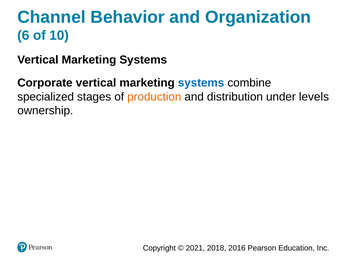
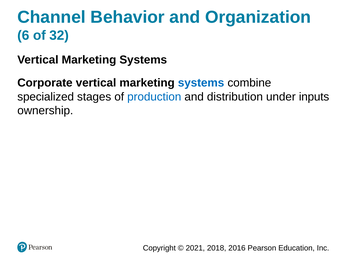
10: 10 -> 32 (59, 35)
production colour: orange -> blue (154, 97)
levels: levels -> inputs (314, 97)
